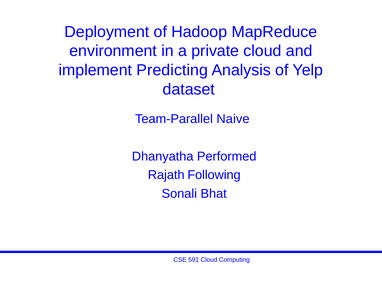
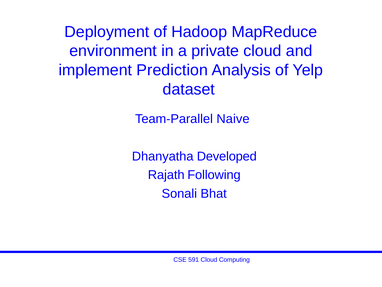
Predicting: Predicting -> Prediction (172, 70)
Performed: Performed -> Developed (227, 156)
